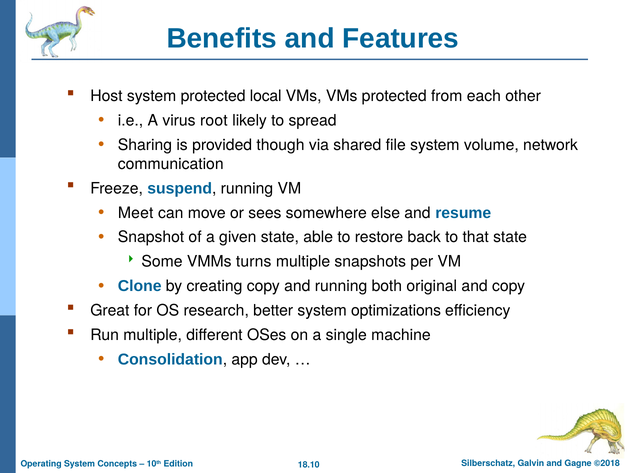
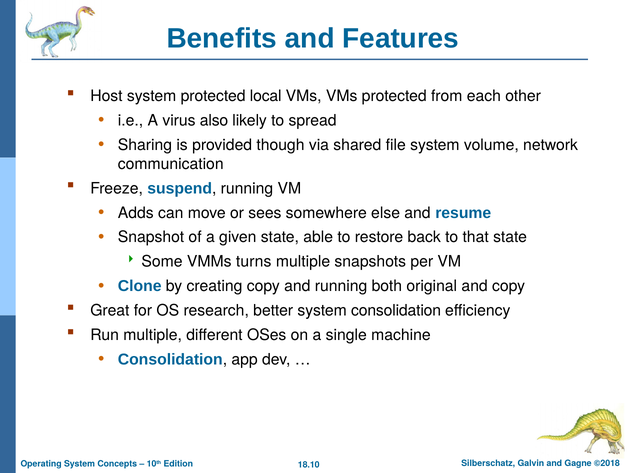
root: root -> also (214, 120)
Meet: Meet -> Adds (136, 213)
system optimizations: optimizations -> consolidation (396, 310)
